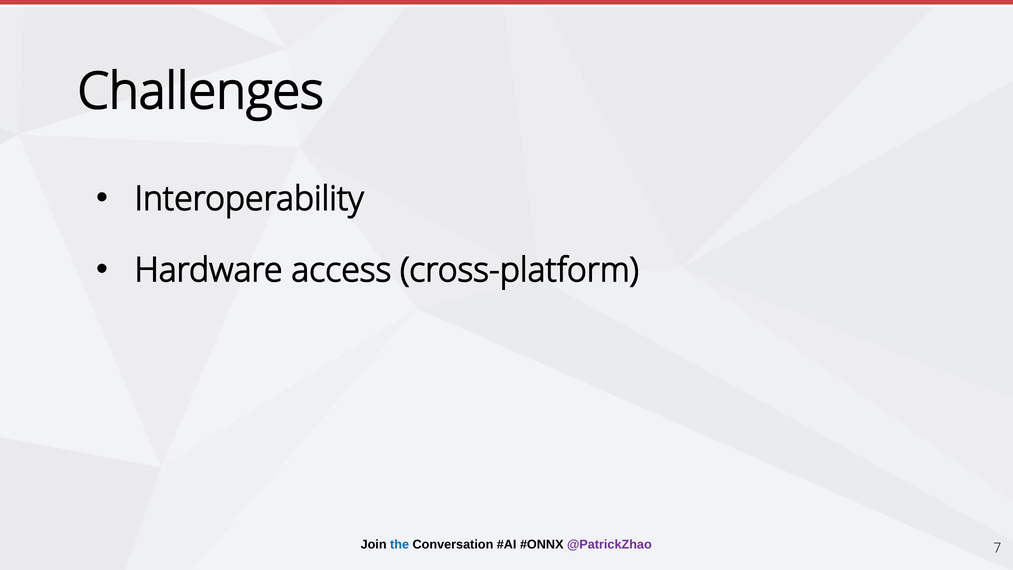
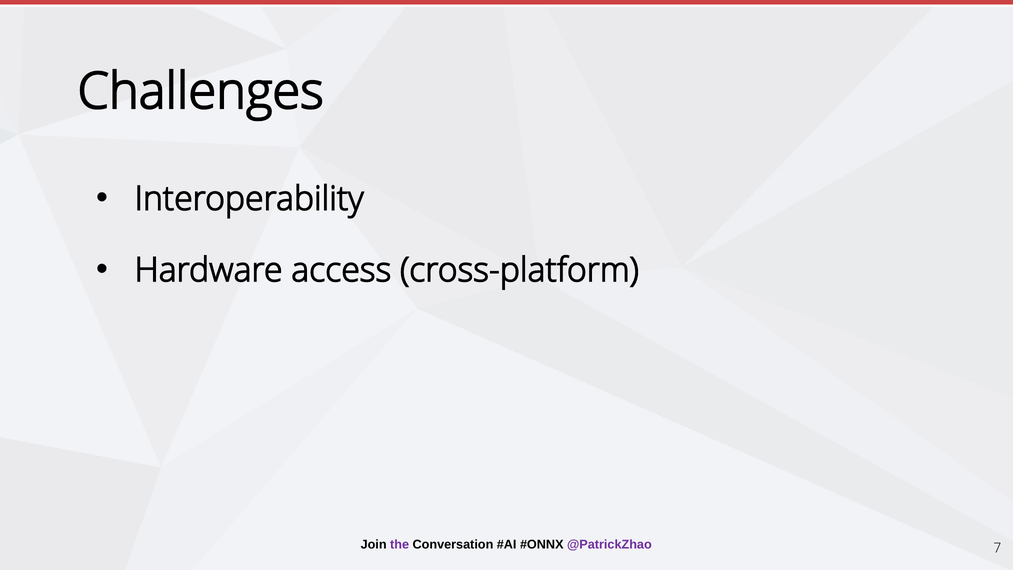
the colour: blue -> purple (400, 544)
